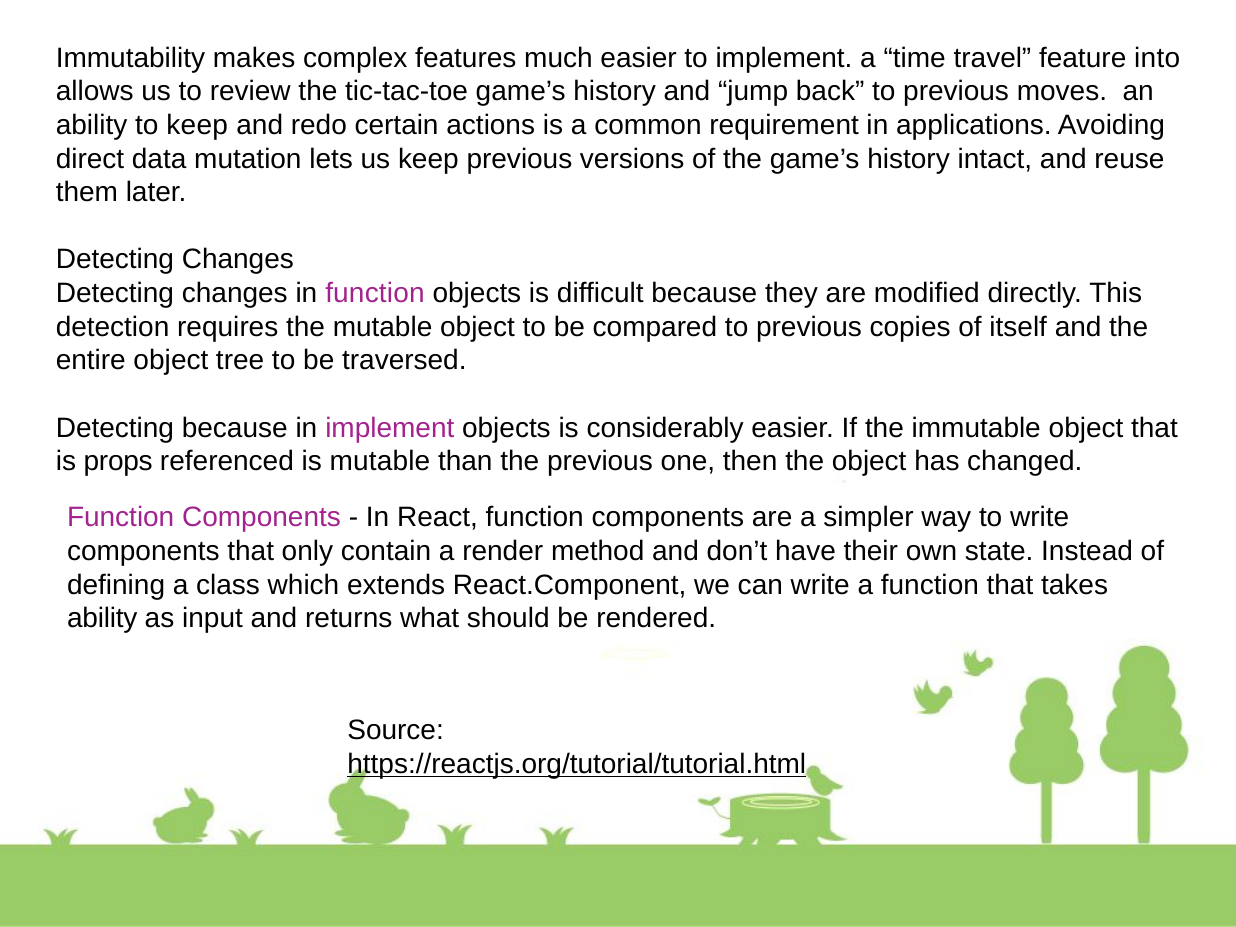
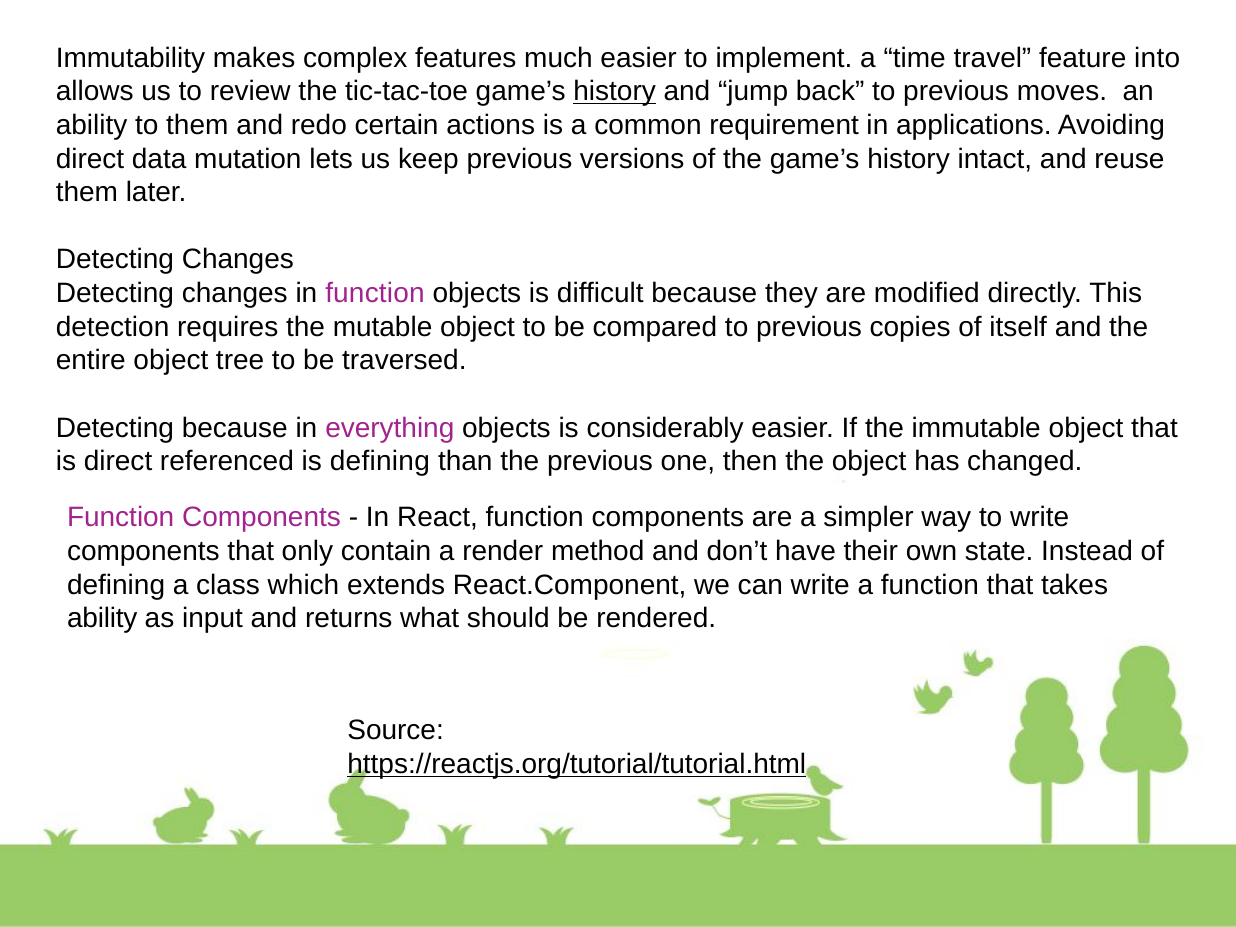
history underline: none -> present (615, 92)
to keep: keep -> them (197, 125)
in implement: implement -> everything (390, 428)
is props: props -> direct (118, 462)
is mutable: mutable -> defining (380, 462)
